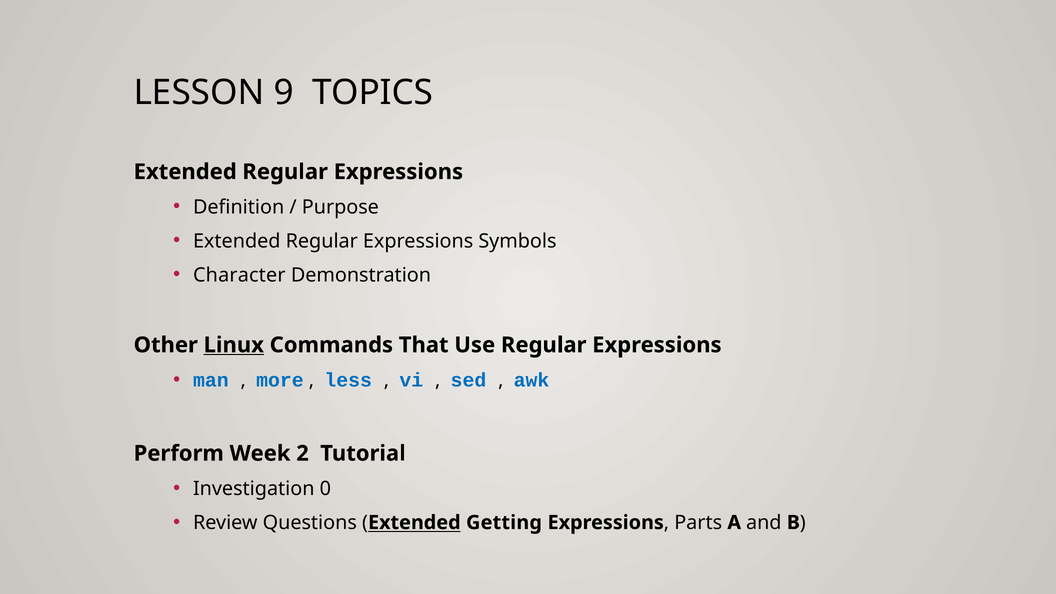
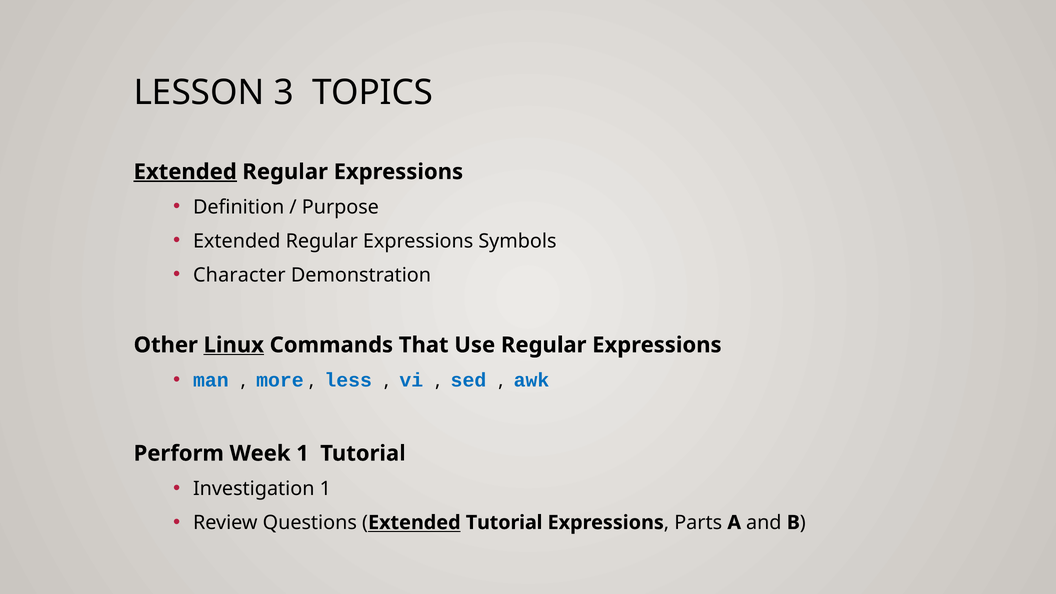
9: 9 -> 3 (284, 92)
Extended underline: none -> present (185, 172)
Week 2: 2 -> 1 (303, 453)
Investigation 0: 0 -> 1 (325, 489)
Extended Getting: Getting -> Tutorial (504, 523)
